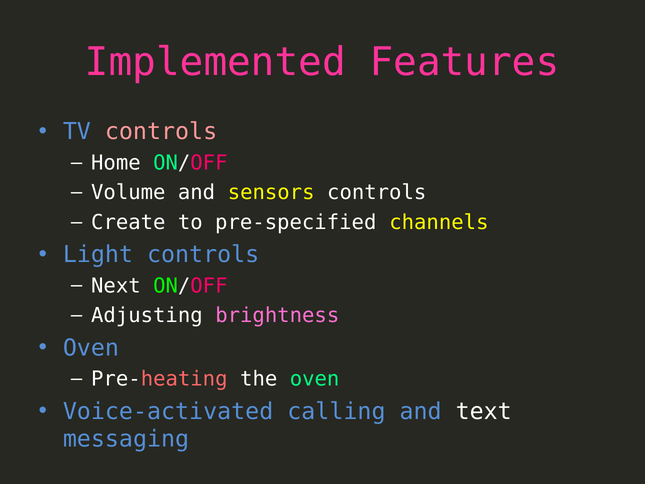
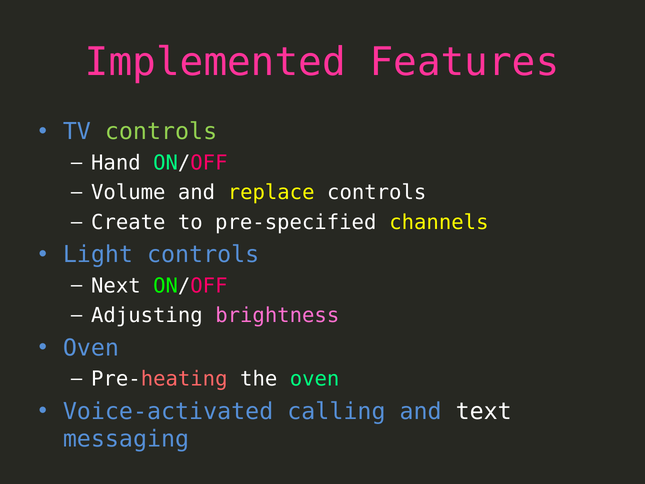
controls colour: pink -> light green (161, 132)
Home: Home -> Hand (116, 163)
sensors: sensors -> replace (271, 193)
